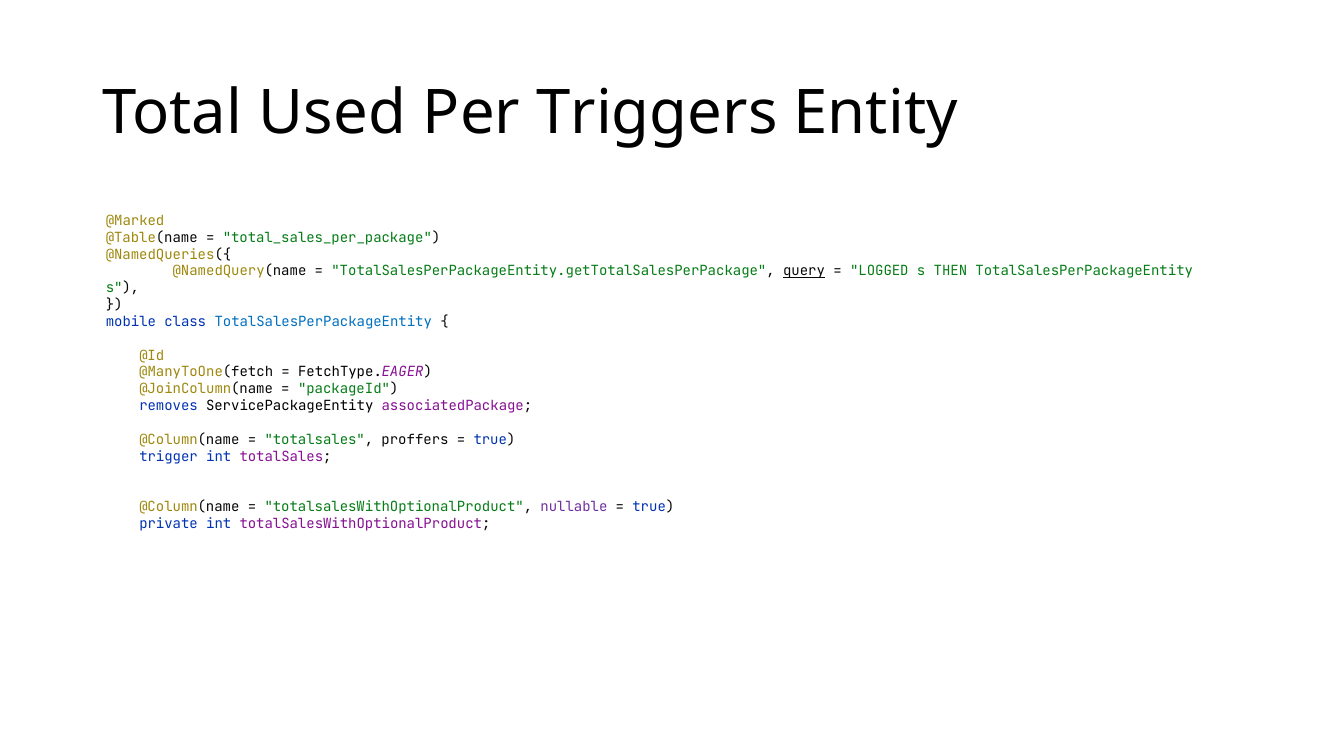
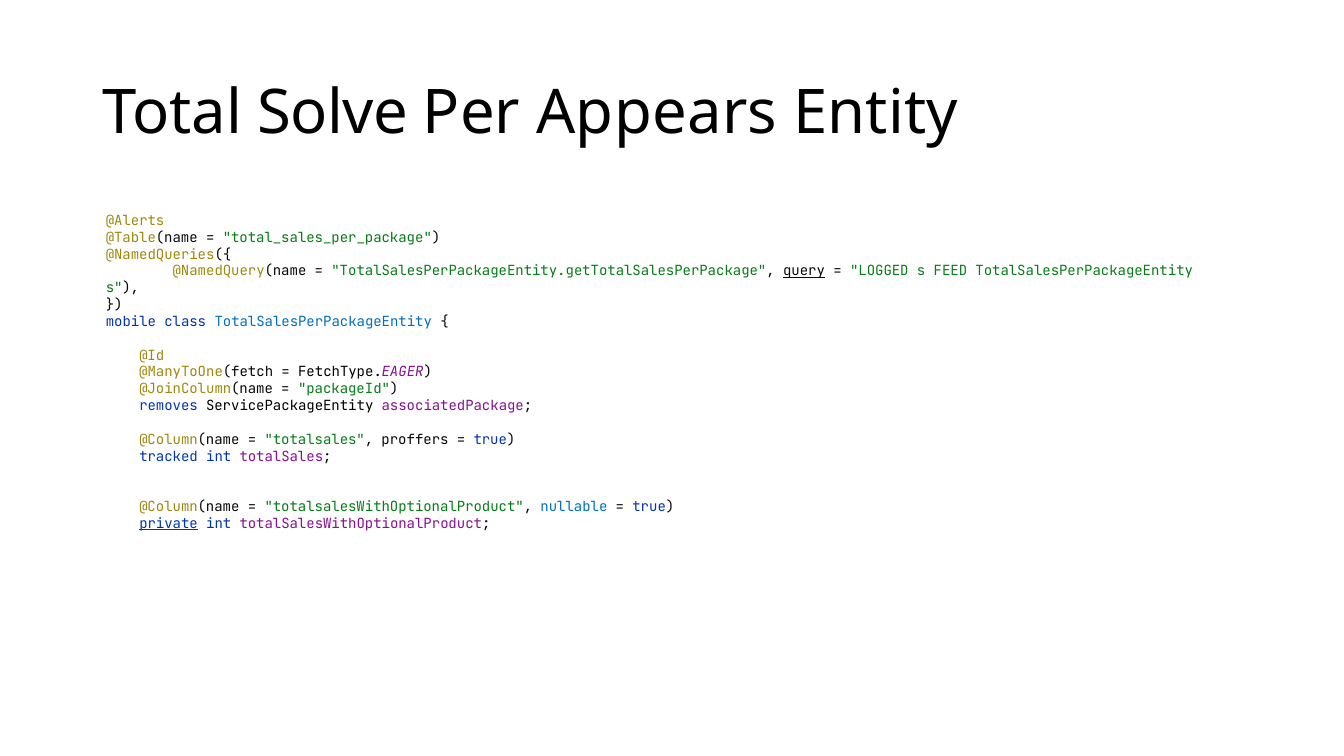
Used: Used -> Solve (333, 113)
Triggers: Triggers -> Appears (657, 113)
@Marked: @Marked -> @Alerts (135, 221)
THEN: THEN -> FEED (950, 271)
trigger: trigger -> tracked (169, 456)
nullable colour: purple -> blue (574, 507)
private underline: none -> present (169, 524)
